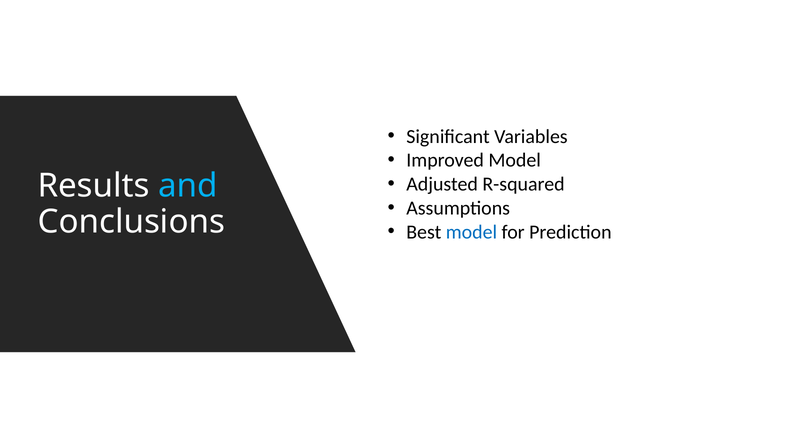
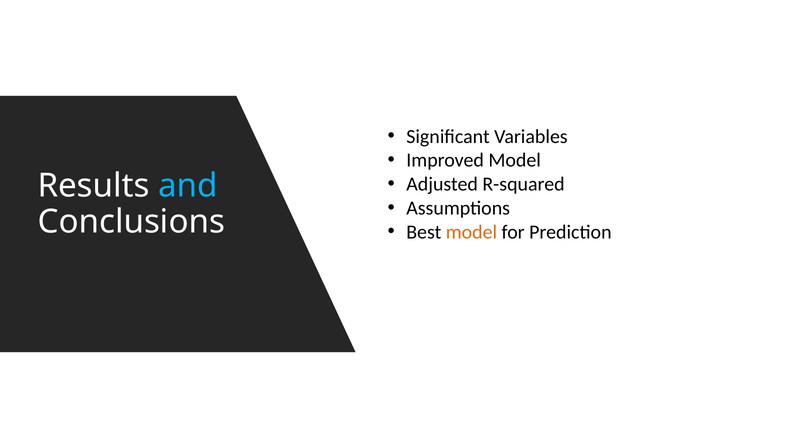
model colour: blue -> orange (471, 232)
